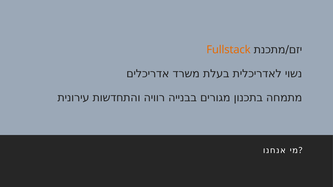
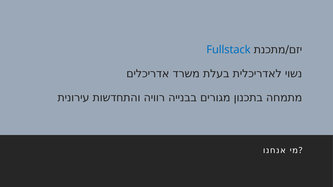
Fullstack colour: orange -> blue (228, 50)
